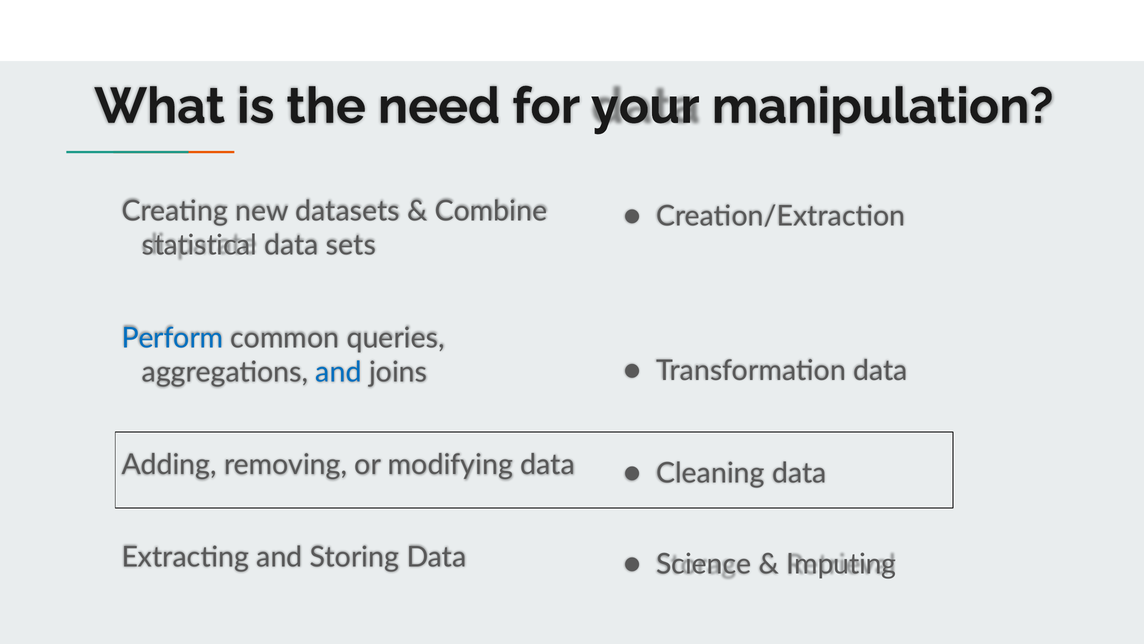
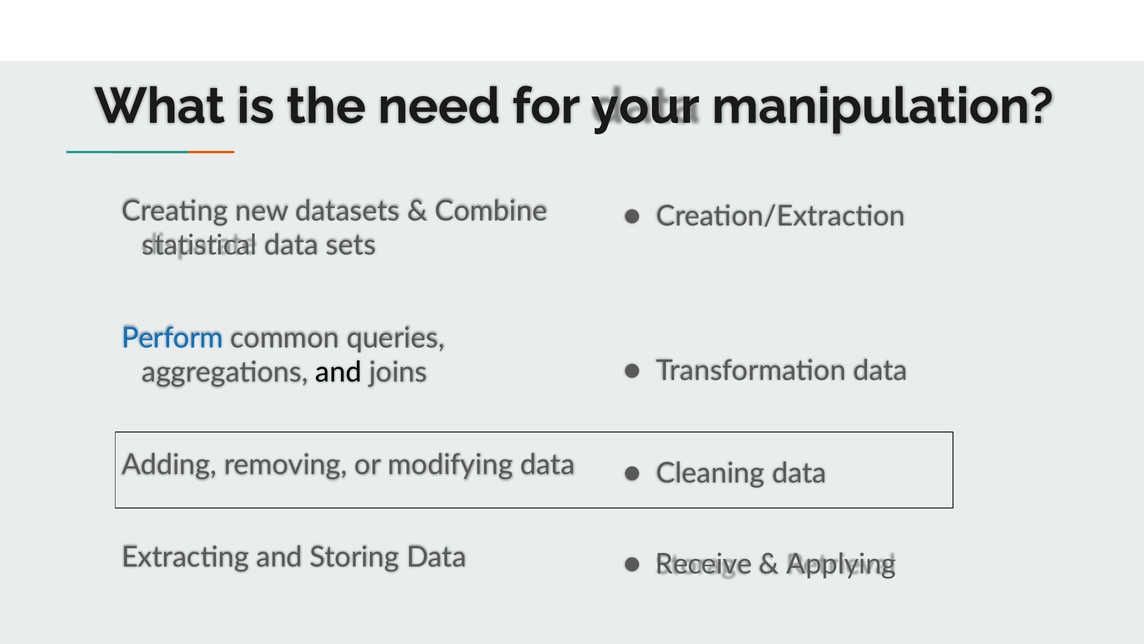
and colour: blue -> black (339, 372)
Science: Science -> Receive (704, 564)
Imputing: Imputing -> Applying (841, 564)
